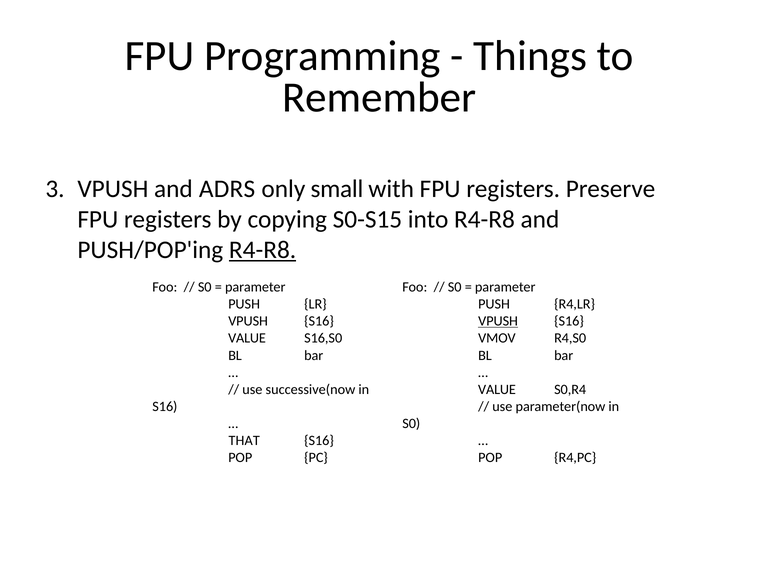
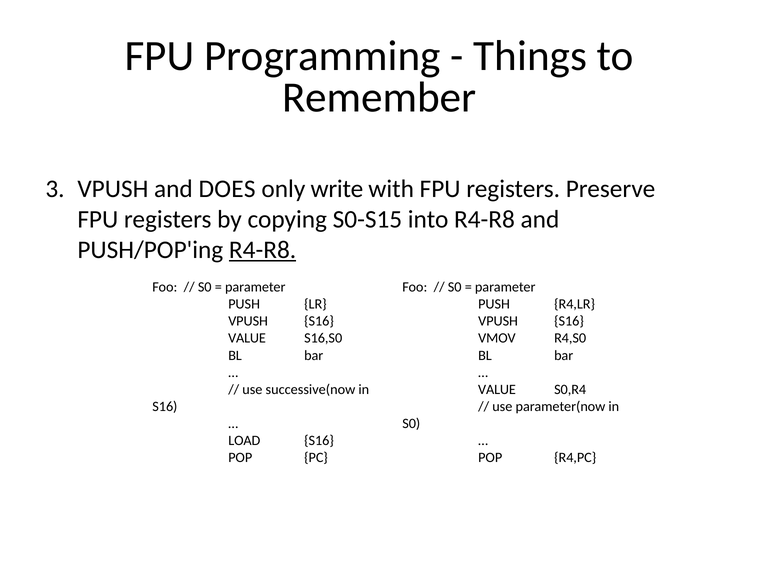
ADRS: ADRS -> DOES (227, 189)
small: small -> write (337, 189)
VPUSH underline: present -> none (498, 321)
THAT: THAT -> LOAD (244, 441)
